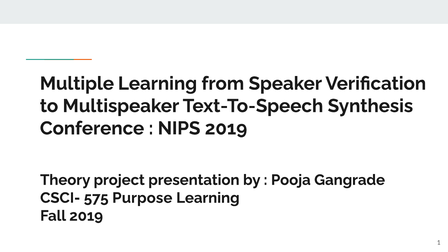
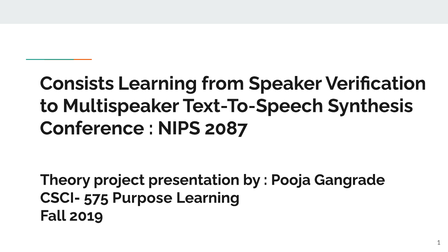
Multiple: Multiple -> Consists (77, 84)
NIPS 2019: 2019 -> 2087 (226, 128)
